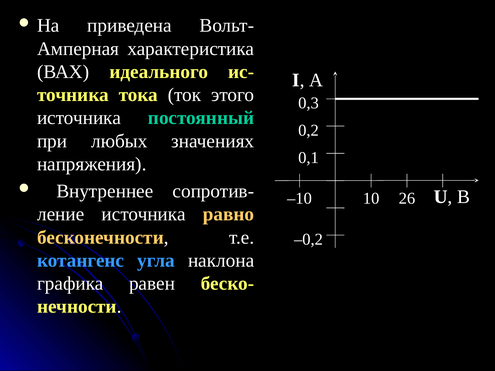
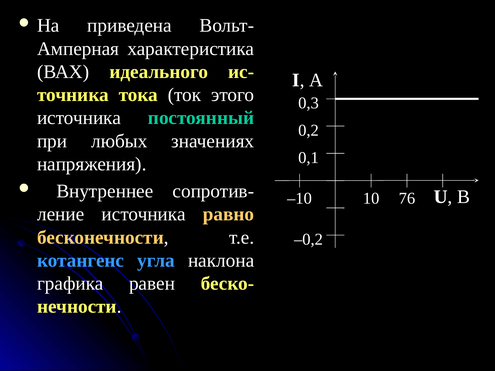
26: 26 -> 76 (407, 199)
